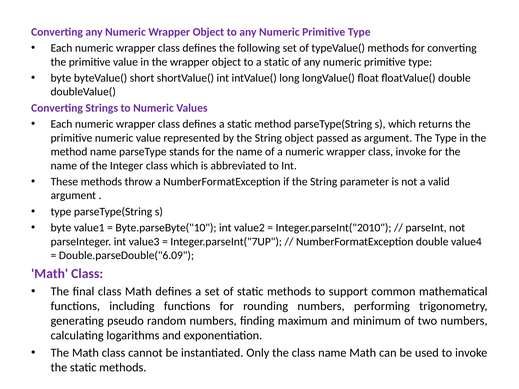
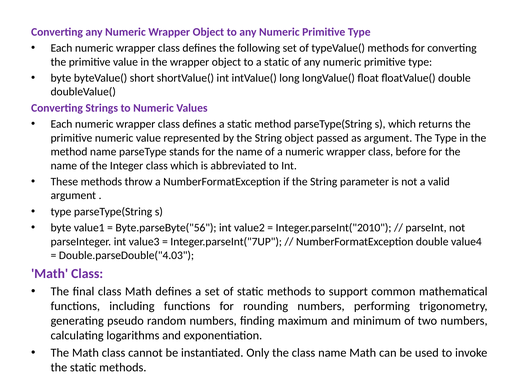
class invoke: invoke -> before (411, 152)
Byte.parseByte("10: Byte.parseByte("10 -> Byte.parseByte("56 (166, 228)
Double.parseDouble("6.09: Double.parseDouble("6.09 -> Double.parseDouble("4.03 (126, 256)
